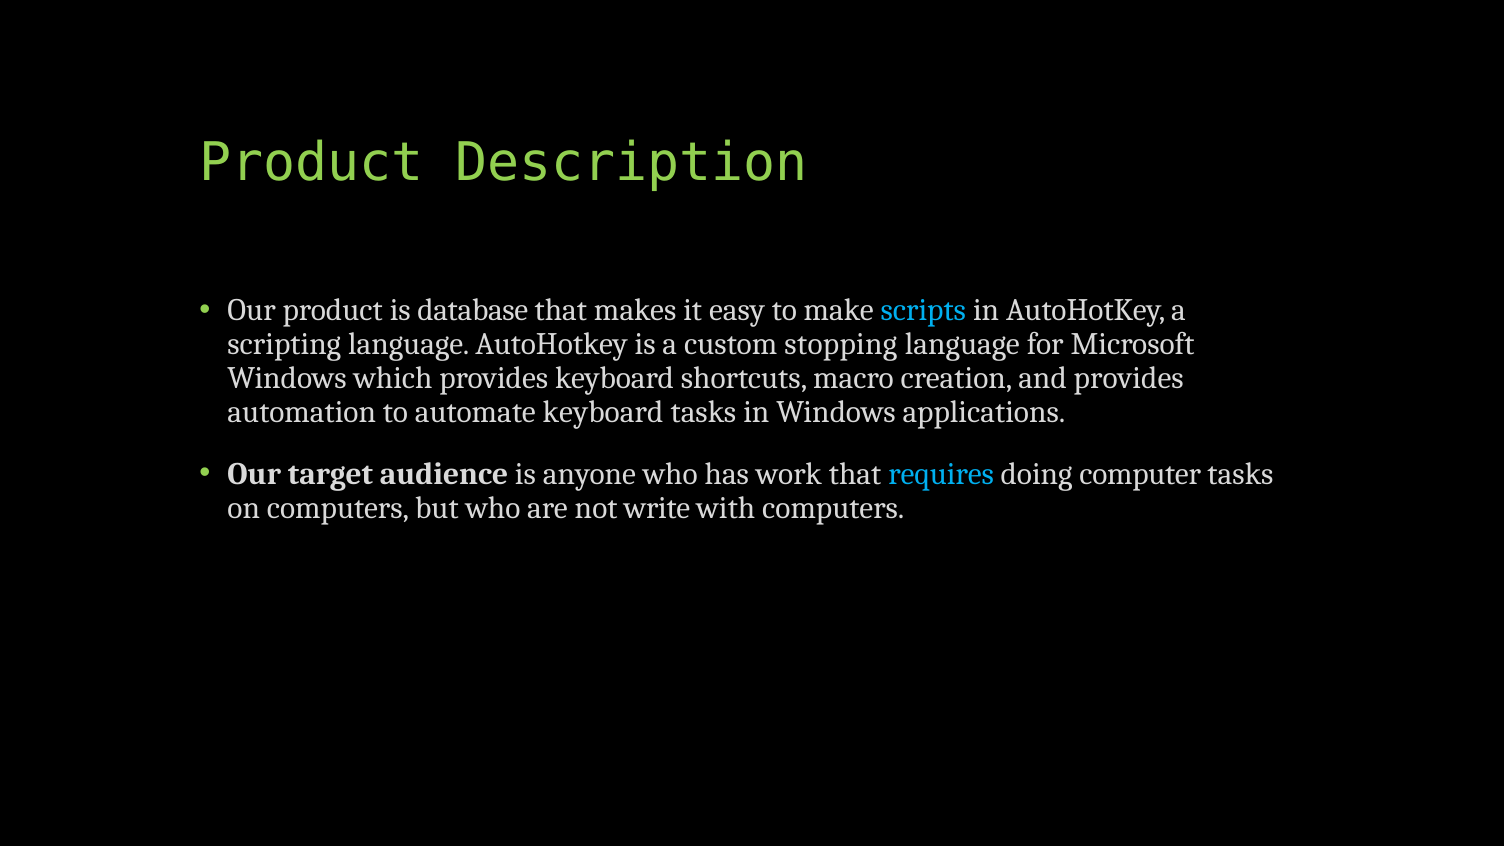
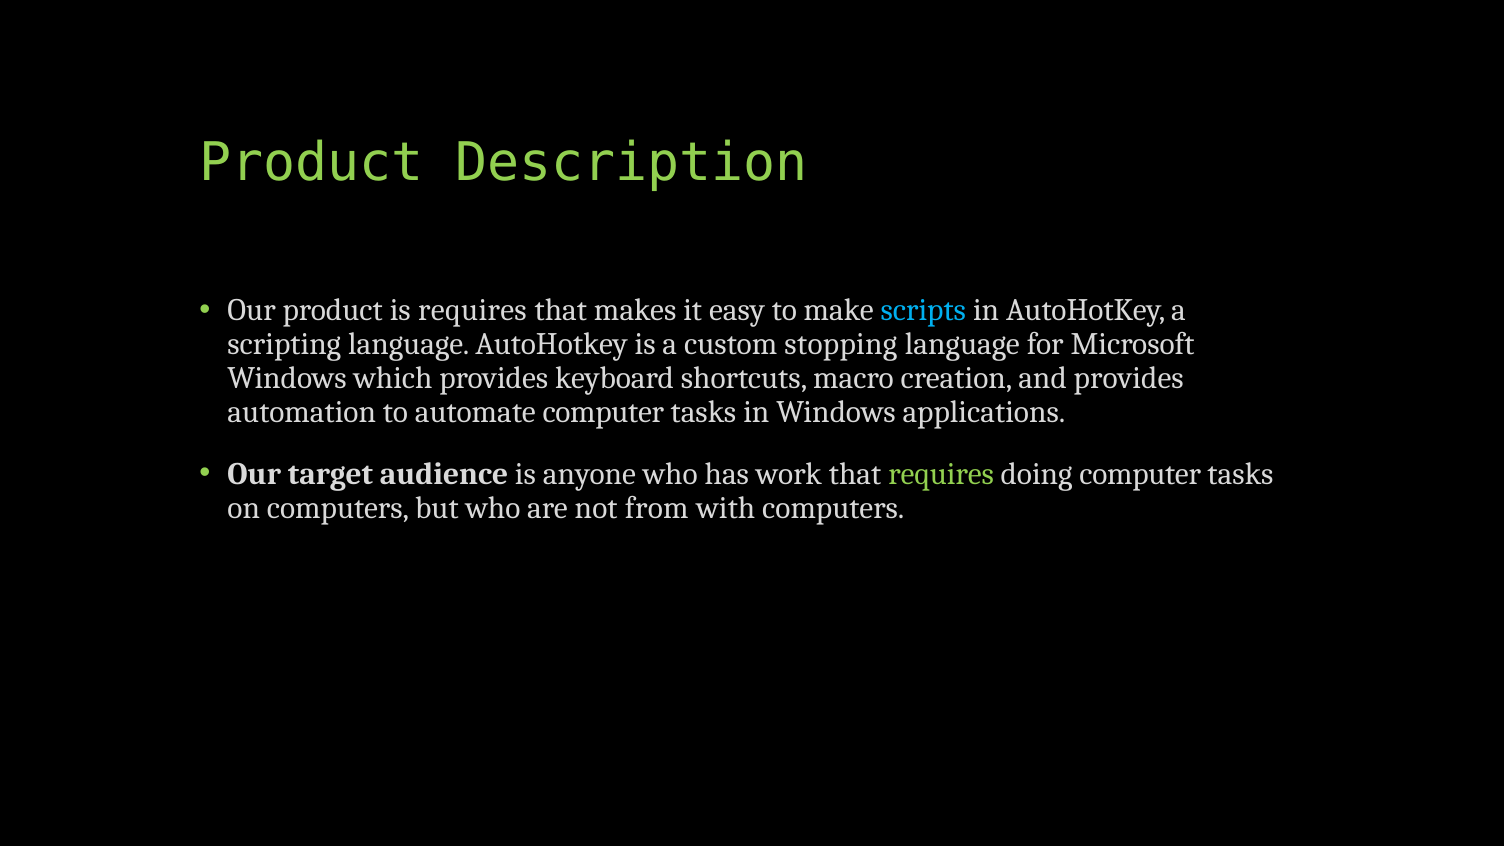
is database: database -> requires (472, 310)
automate keyboard: keyboard -> computer (603, 412)
requires colour: light blue -> light green (941, 474)
write: write -> from (657, 508)
